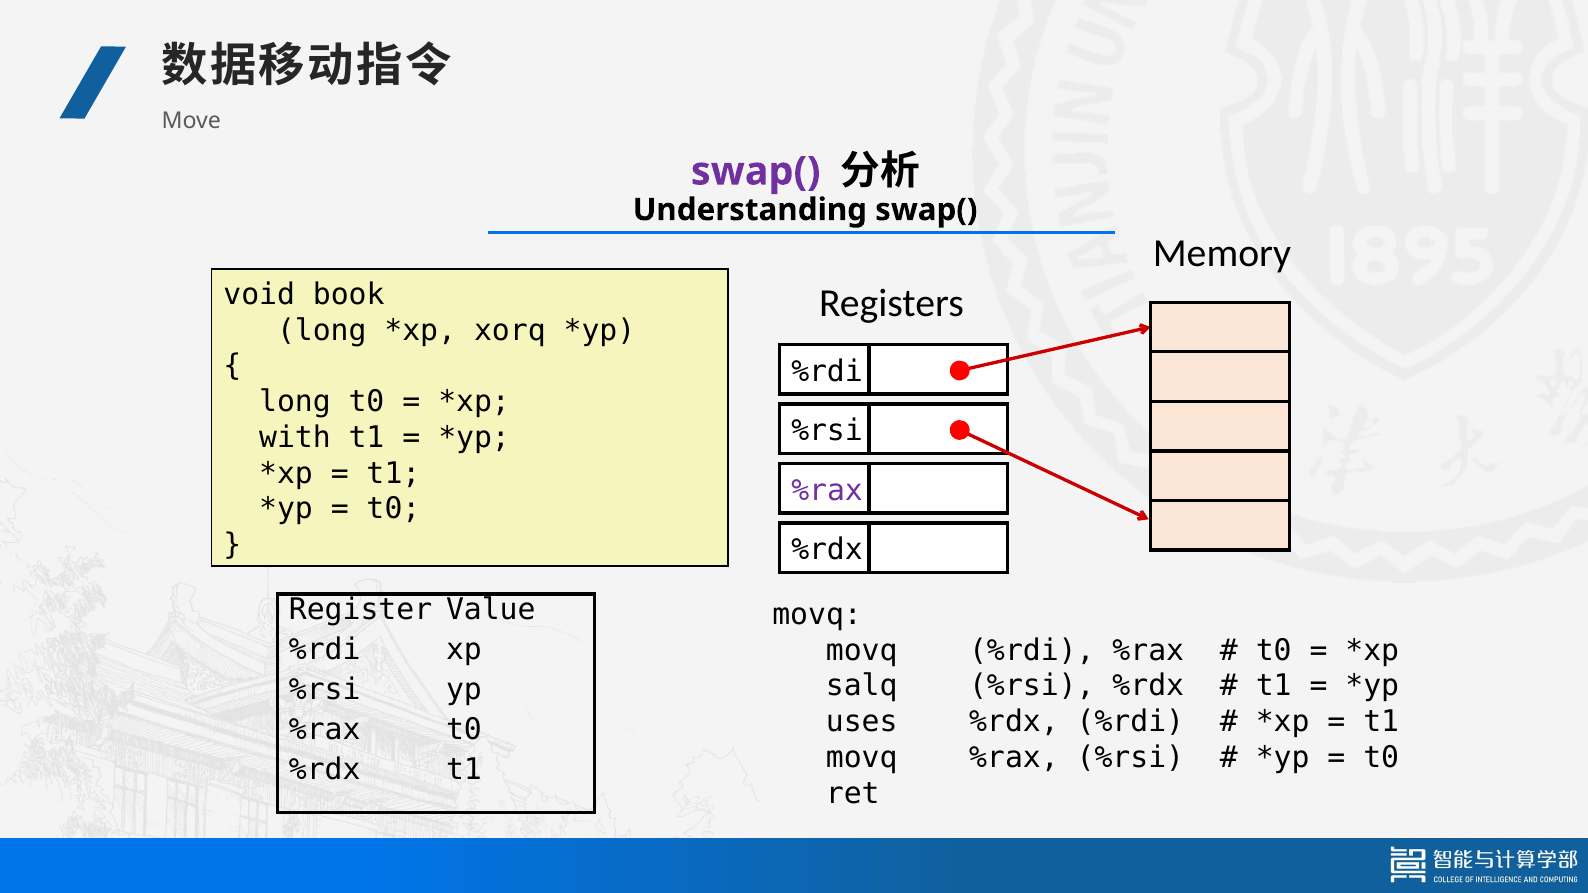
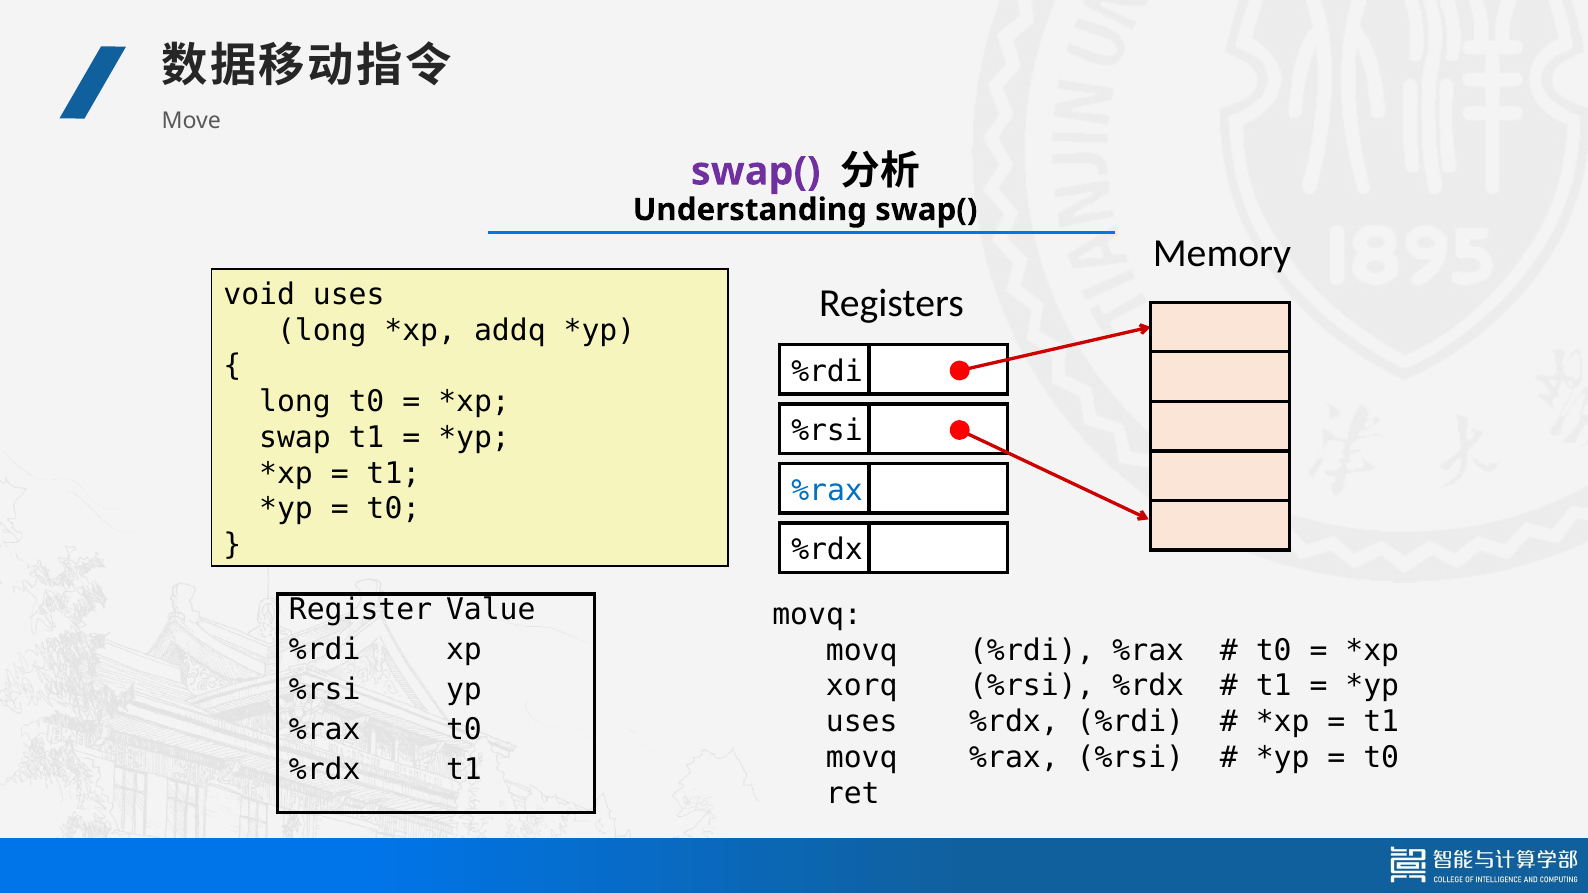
void book: book -> uses (349, 295)
xorq: xorq -> addq (510, 330)
with: with -> swap (295, 438)
%rax colour: purple -> blue (827, 490)
salq: salq -> xorq (862, 686)
